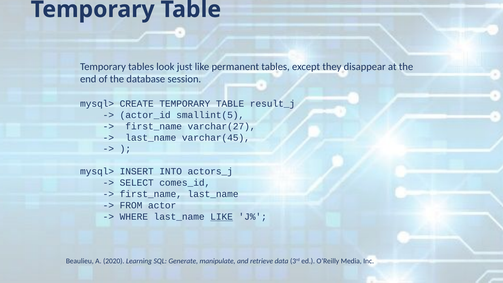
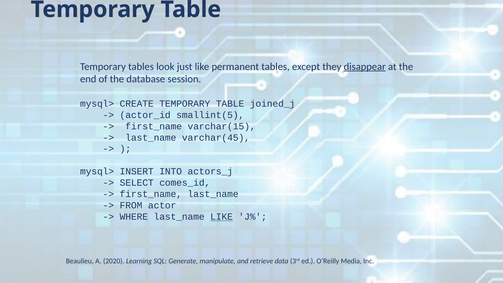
disappear underline: none -> present (365, 67)
result_j: result_j -> joined_j (273, 104)
varchar(27: varchar(27 -> varchar(15 (222, 126)
